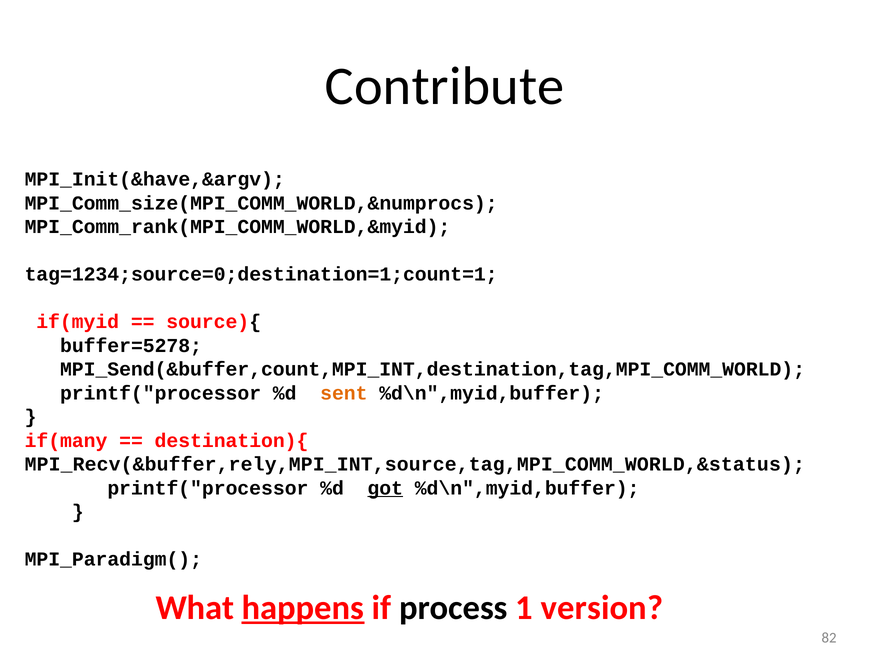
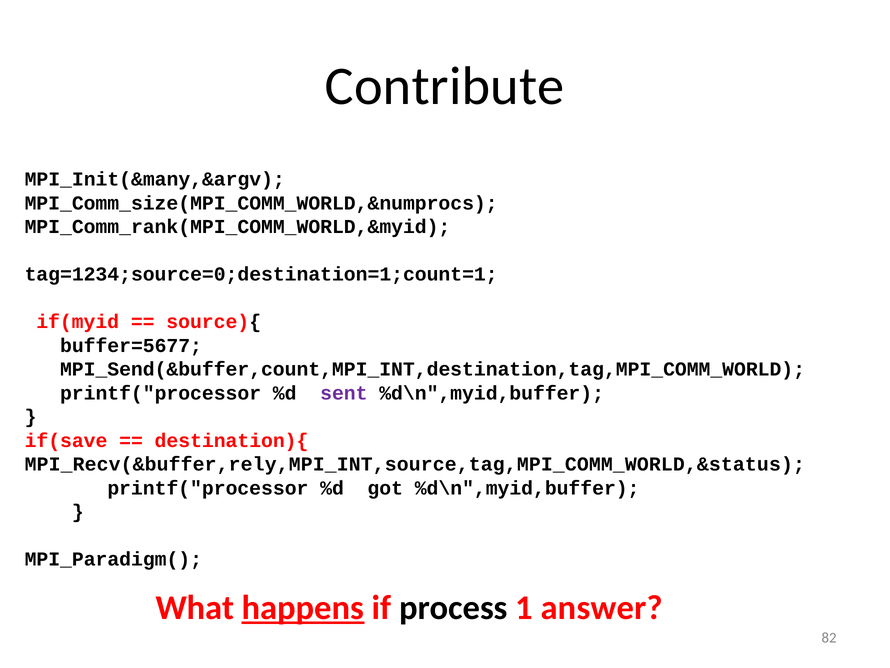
MPI_Init(&have,&argv: MPI_Init(&have,&argv -> MPI_Init(&many,&argv (155, 179)
buffer=5278: buffer=5278 -> buffer=5677 (131, 345)
sent colour: orange -> purple (344, 393)
if(many: if(many -> if(save (66, 440)
got underline: present -> none (385, 488)
version: version -> answer (602, 607)
